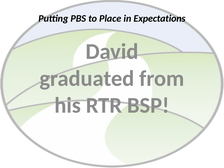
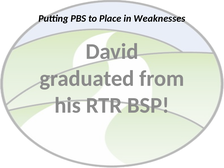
Expectations: Expectations -> Weaknesses (159, 18)
